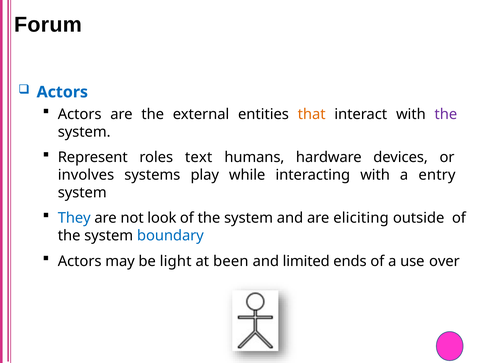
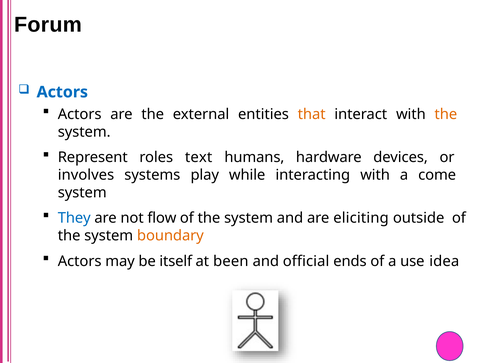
the colour: purple -> orange (446, 114)
entry: entry -> come (437, 175)
look: look -> flow (162, 218)
boundary colour: blue -> orange (170, 236)
light: light -> itself (176, 261)
limited: limited -> official (306, 261)
over: over -> idea (444, 261)
